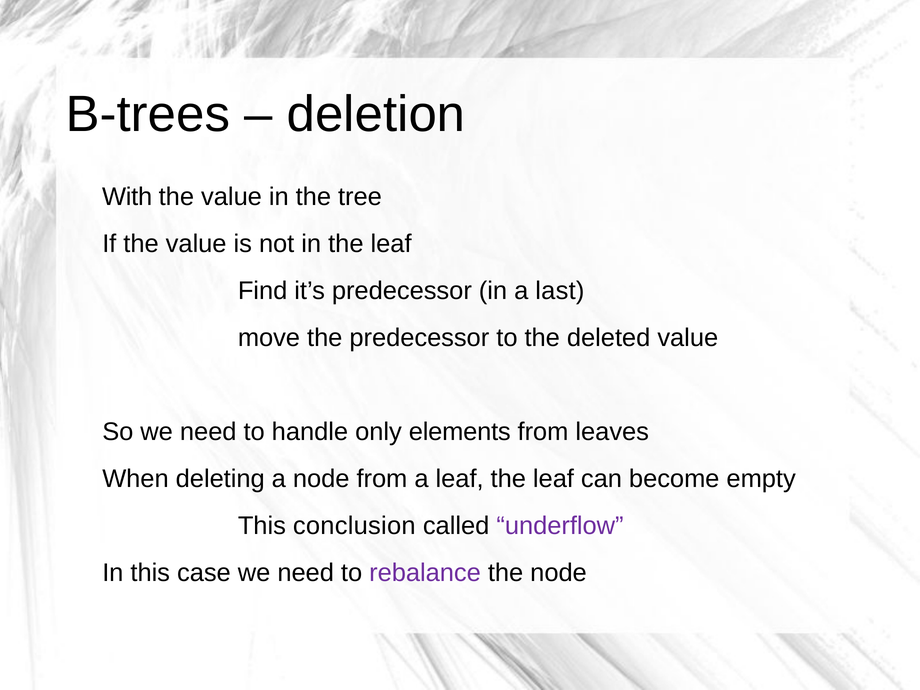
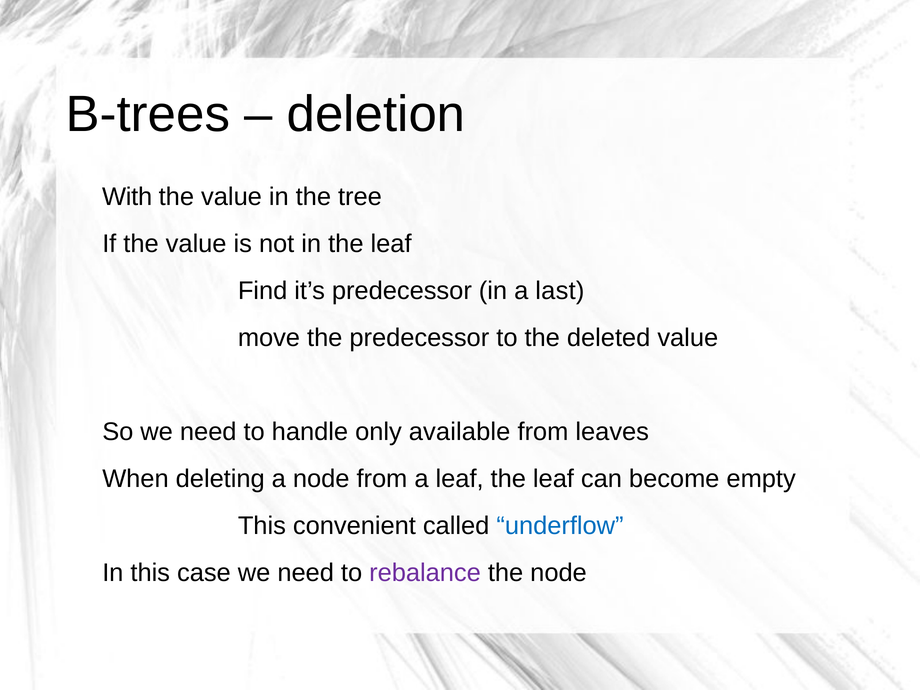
elements: elements -> available (460, 432)
conclusion: conclusion -> convenient (354, 526)
underflow colour: purple -> blue (560, 526)
